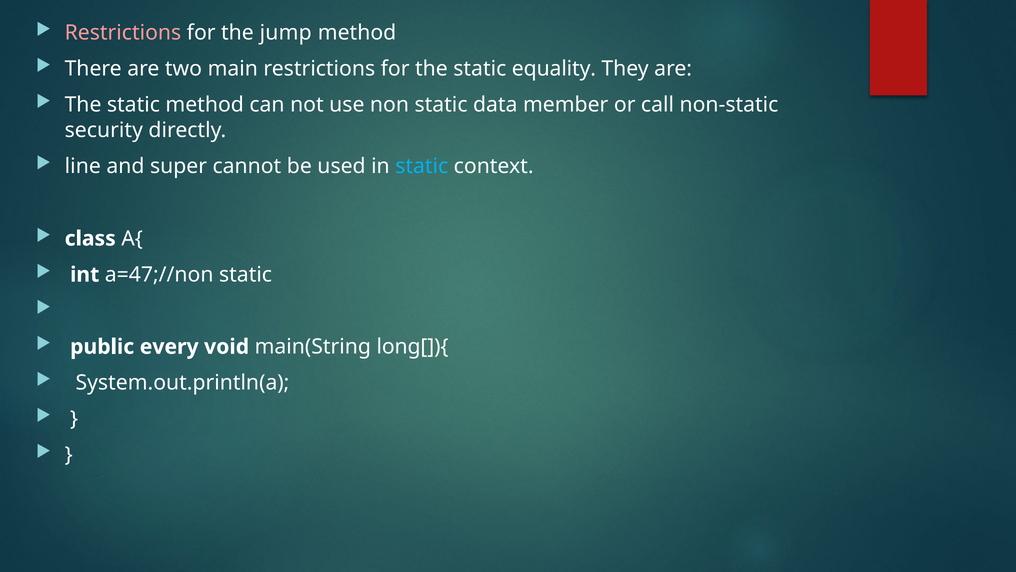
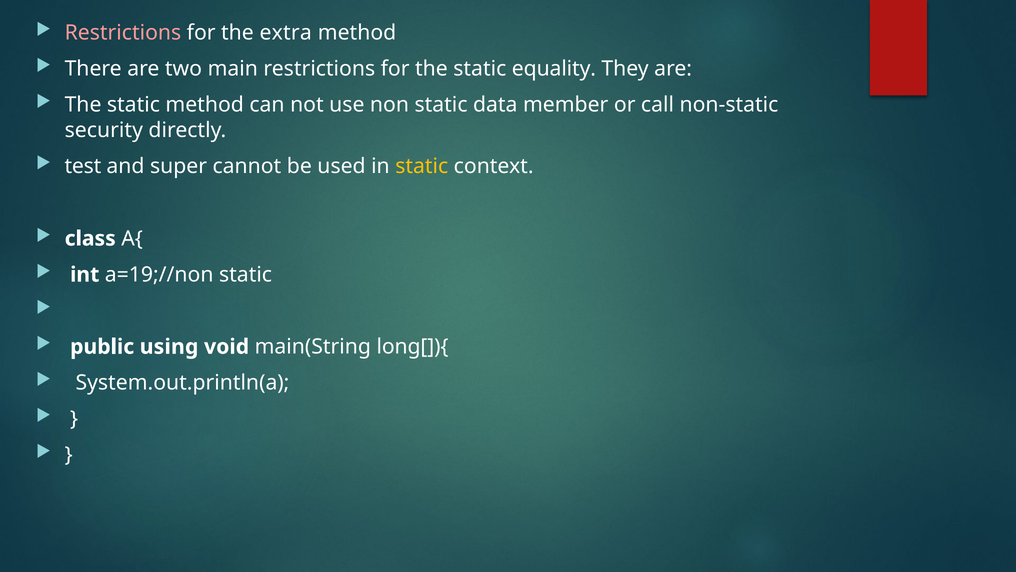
jump: jump -> extra (286, 33)
line: line -> test (83, 166)
static colour: light blue -> yellow (422, 166)
a=47;//non: a=47;//non -> a=19;//non (159, 274)
every: every -> using (169, 346)
